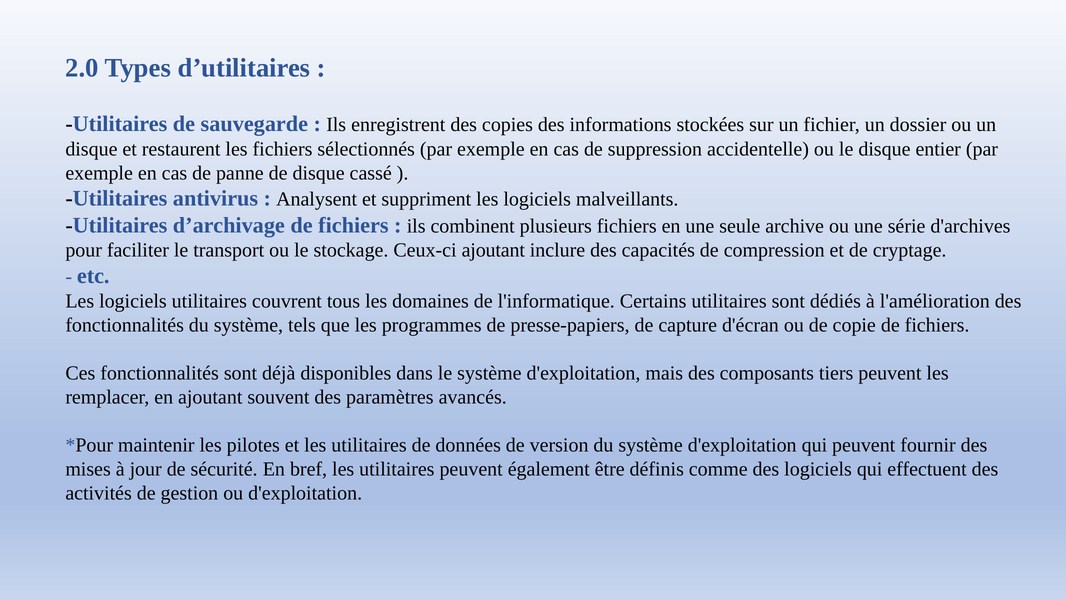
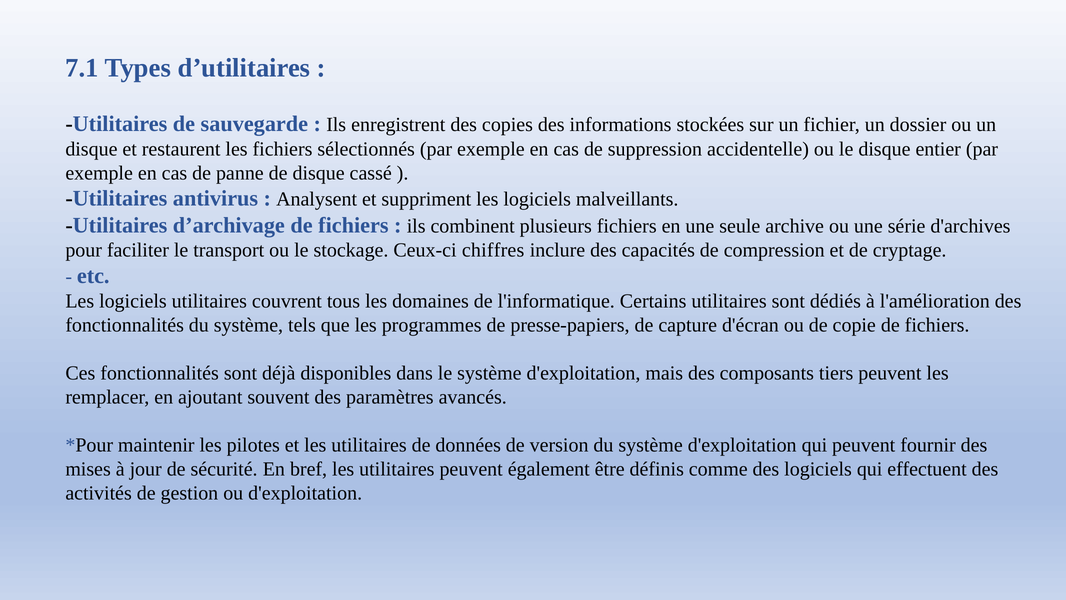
2.0: 2.0 -> 7.1 (82, 68)
Ceux-ci ajoutant: ajoutant -> chiffres (493, 250)
